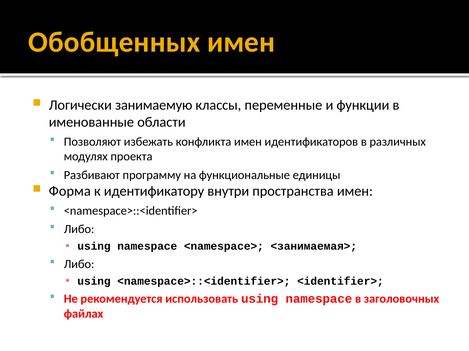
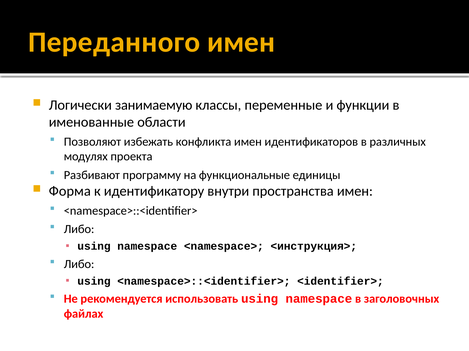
Обобщенных: Обобщенных -> Переданного (114, 42)
<занимаемая>: <занимаемая> -> <инструкция> (314, 247)
